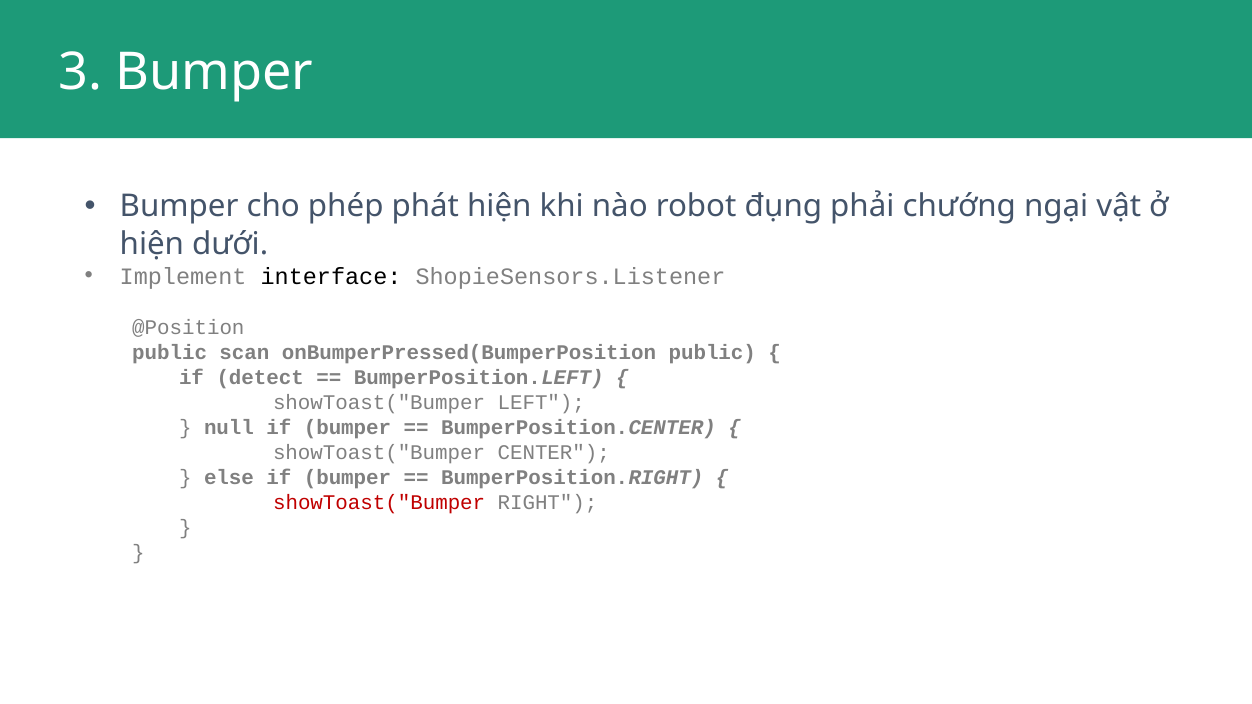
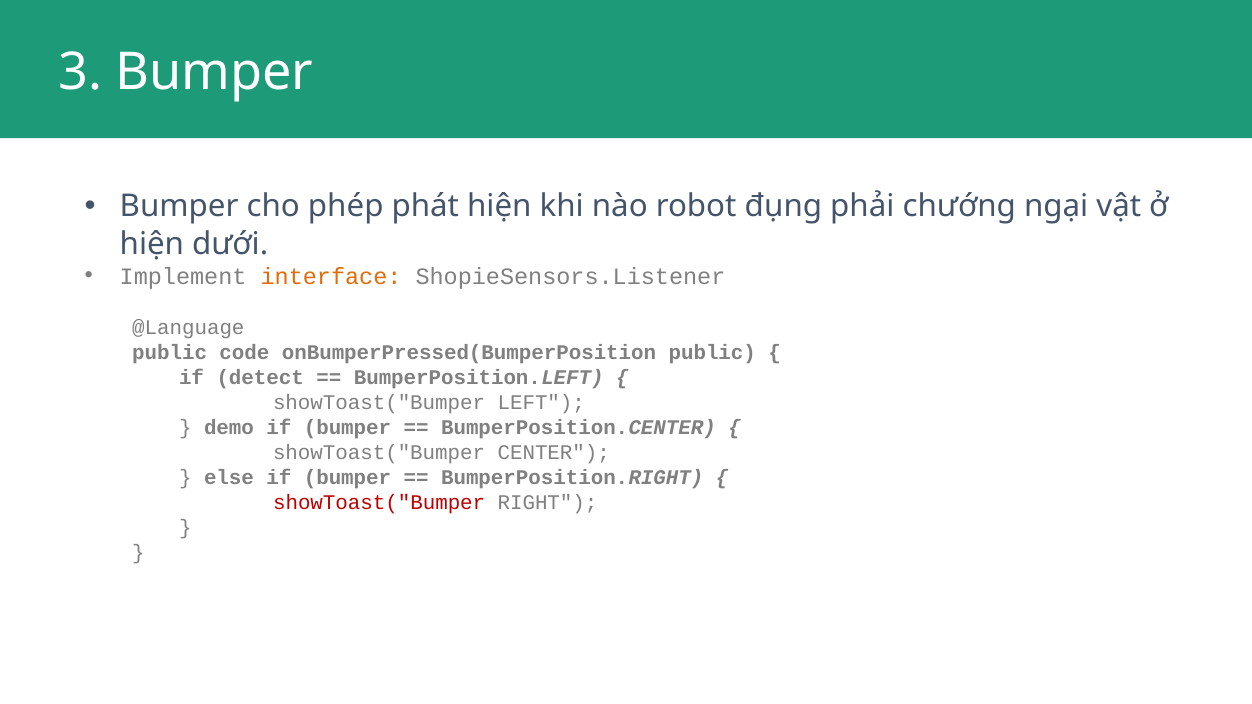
interface colour: black -> orange (331, 276)
@Position: @Position -> @Language (188, 328)
scan: scan -> code (244, 353)
null: null -> demo (229, 428)
